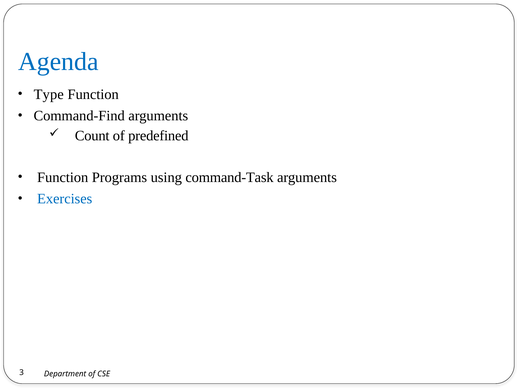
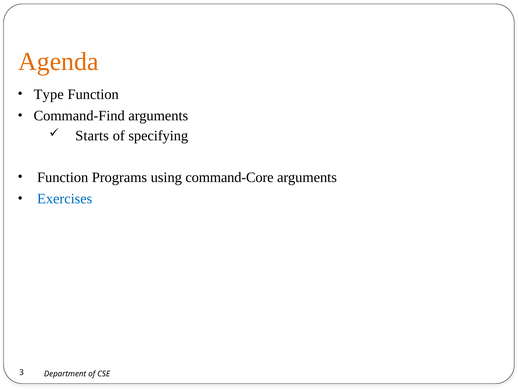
Agenda colour: blue -> orange (58, 61)
Count: Count -> Starts (92, 136)
predefined: predefined -> specifying (158, 136)
command-Task: command-Task -> command-Core (230, 177)
